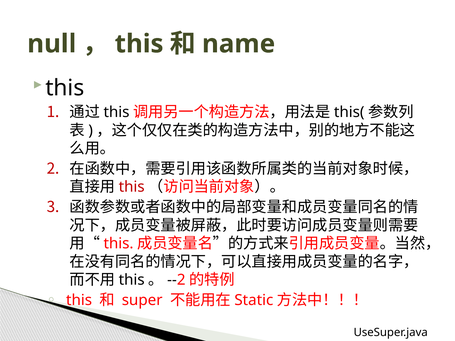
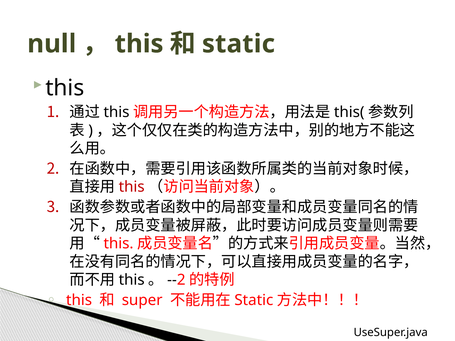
name: name -> static (238, 44)
